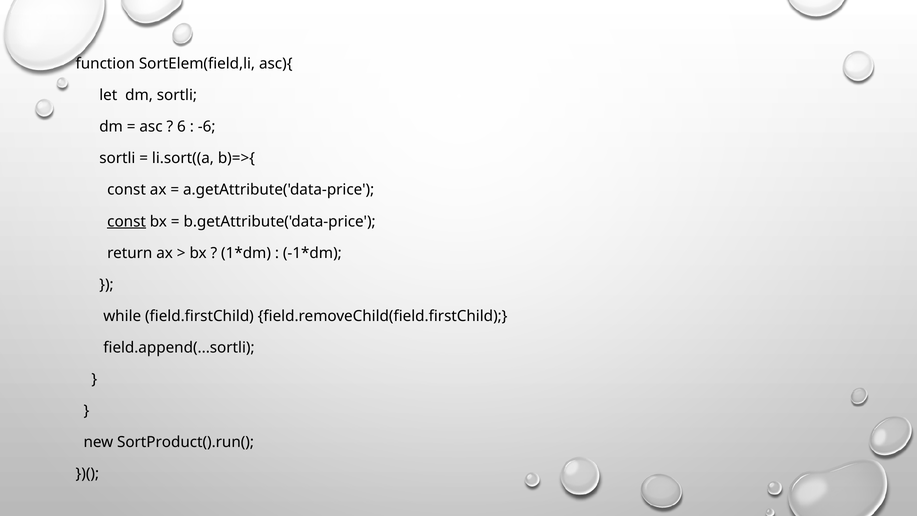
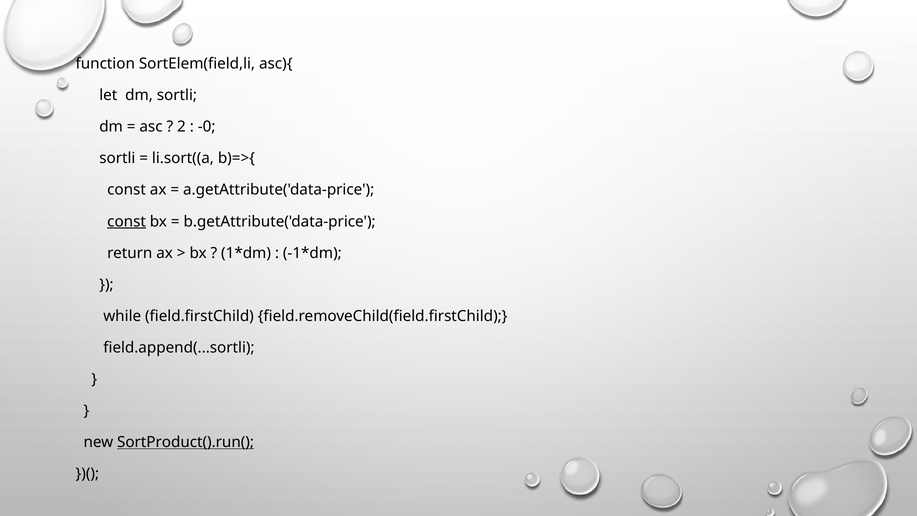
6: 6 -> 2 (181, 127)
-6: -6 -> -0 (207, 127)
SortProduct().run( underline: none -> present (186, 442)
